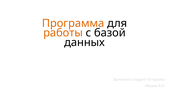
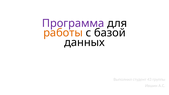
Программа colour: orange -> purple (73, 23)
